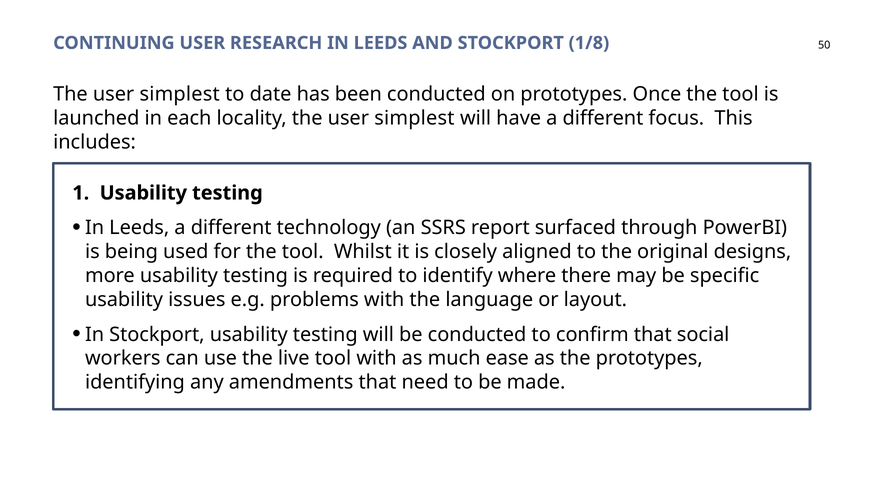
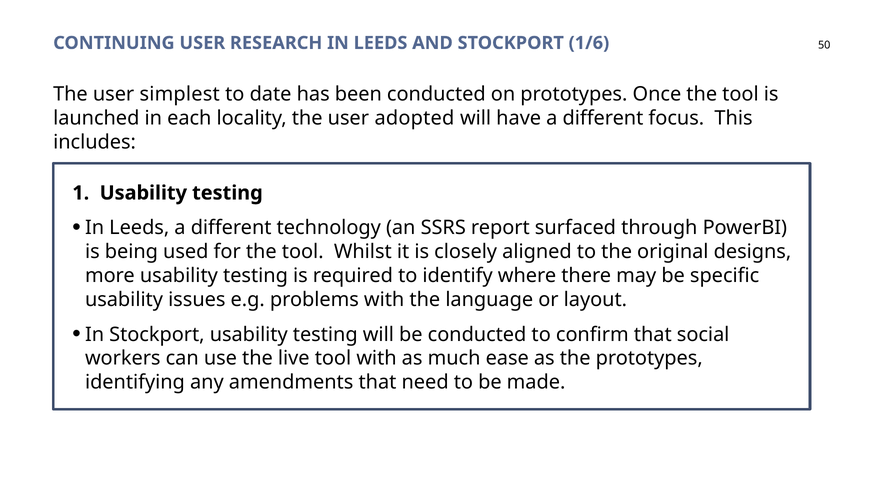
1/8: 1/8 -> 1/6 (589, 43)
locality the user simplest: simplest -> adopted (414, 118)
